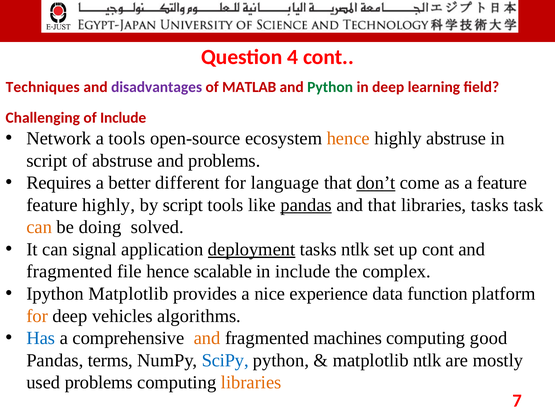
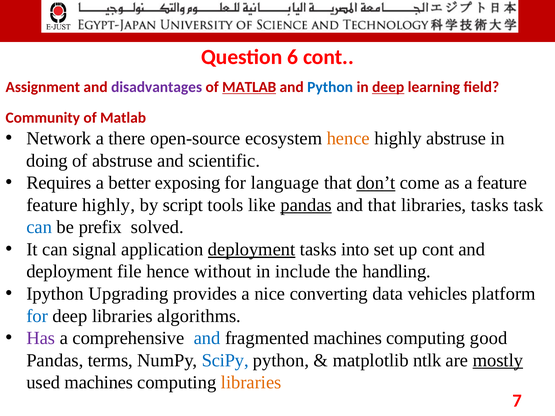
4: 4 -> 6 (293, 57)
Techniques: Techniques -> Assignment (43, 87)
MATLAB underline: none -> present (249, 87)
Python colour: green -> blue (330, 87)
deep underline: none -> present (388, 87)
Challenging: Challenging -> Community (43, 118)
Include: Include -> Matlab (123, 118)
a tools: tools -> there (127, 138)
script: script -> doing (47, 161)
and problems: problems -> scientific (224, 161)
different: different -> exposing (188, 183)
can colour: orange -> blue (39, 227)
doing: doing -> prefix (100, 227)
tasks ntlk: ntlk -> into (355, 249)
fragmented: fragmented -> deployment (69, 272)
scalable: scalable -> without (223, 272)
complex: complex -> handling (397, 272)
Ipython Matplotlib: Matplotlib -> Upgrading (129, 294)
experience: experience -> converting (329, 294)
function: function -> vehicles (438, 294)
for colour: orange -> blue (37, 316)
deep vehicles: vehicles -> libraries (122, 316)
Has colour: blue -> purple (41, 338)
and colour: orange -> blue (207, 338)
mostly underline: none -> present (498, 360)
used problems: problems -> machines (99, 383)
